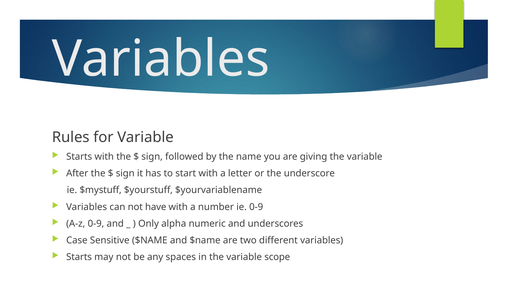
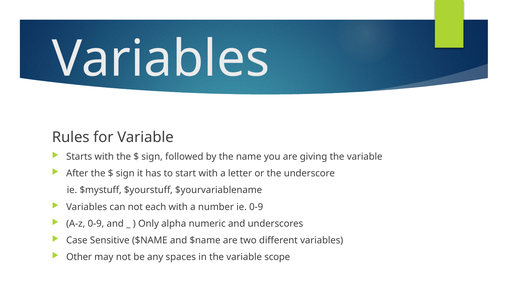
have: have -> each (156, 207)
Starts: Starts -> Other (79, 257)
